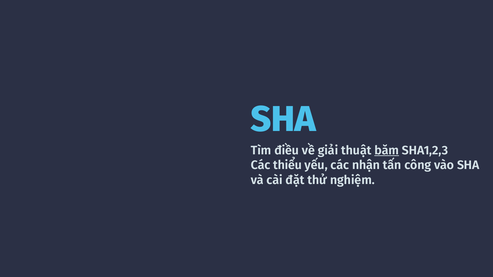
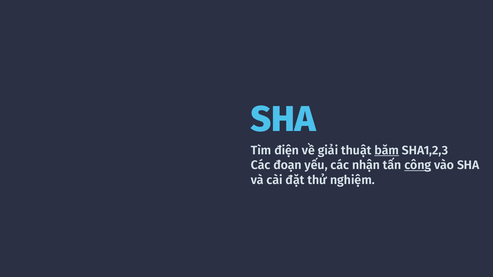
điều: điều -> điện (287, 151)
thiểu: thiểu -> đoạn (288, 165)
công underline: none -> present (418, 165)
